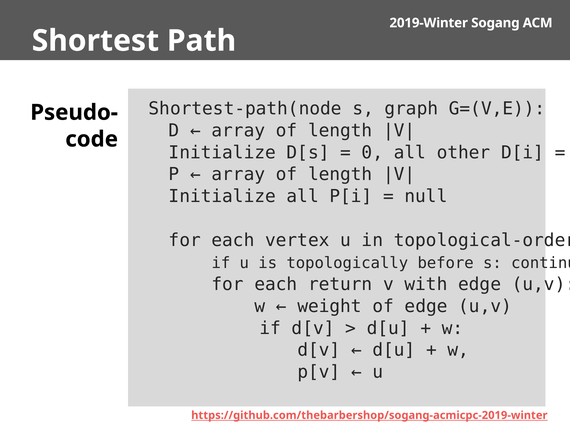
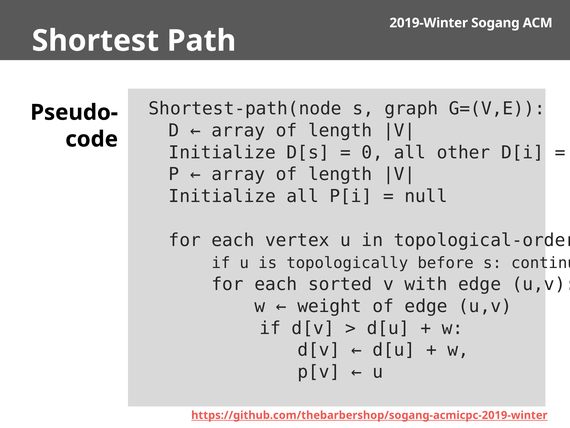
return: return -> sorted (340, 284)
